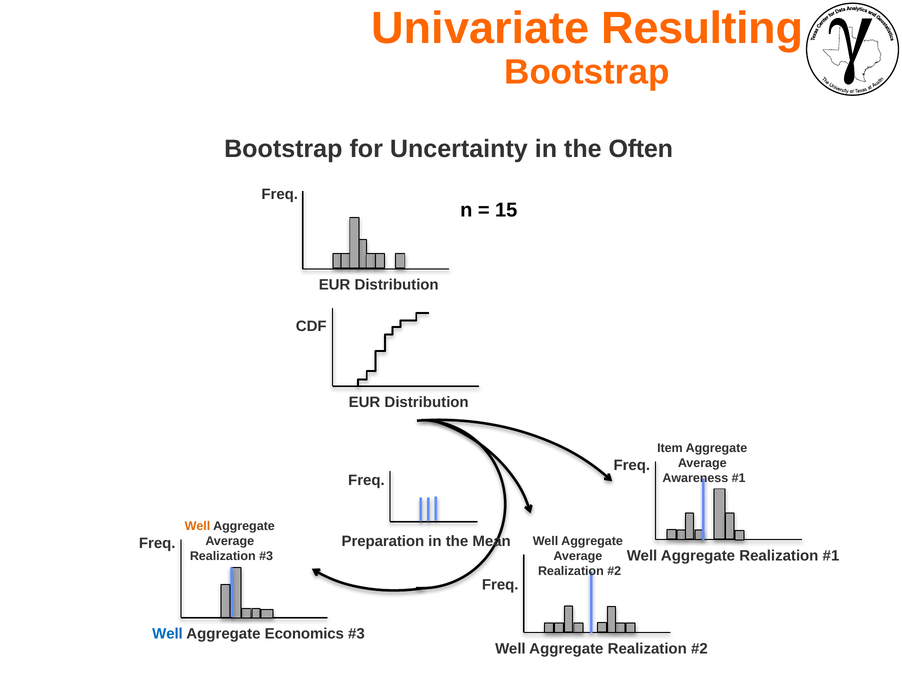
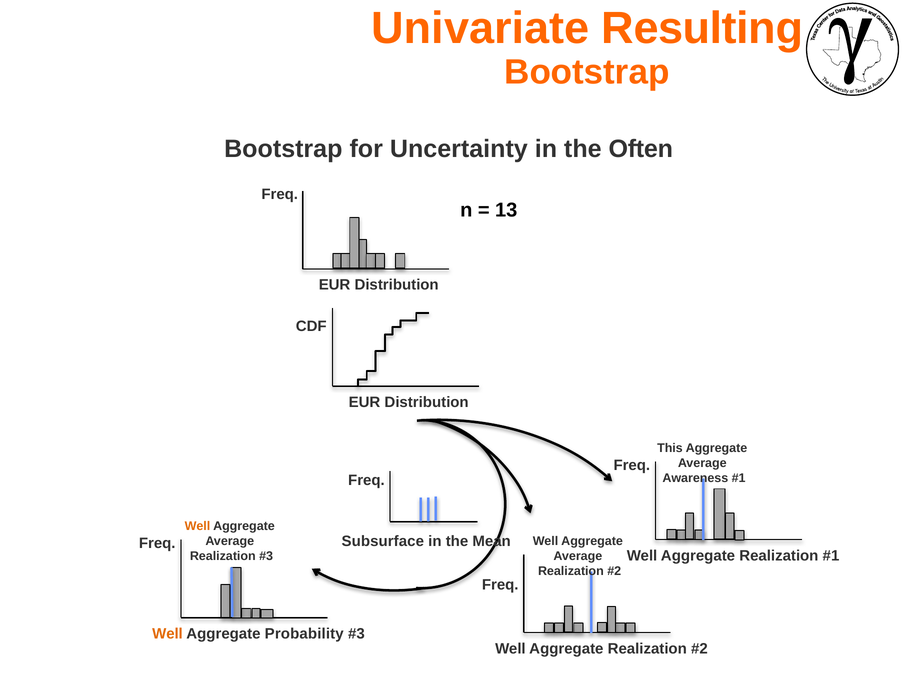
15: 15 -> 13 (506, 210)
Item: Item -> This (670, 448)
Preparation: Preparation -> Subsurface (383, 541)
Well colour: blue -> orange (167, 633)
Economics: Economics -> Probability (304, 633)
